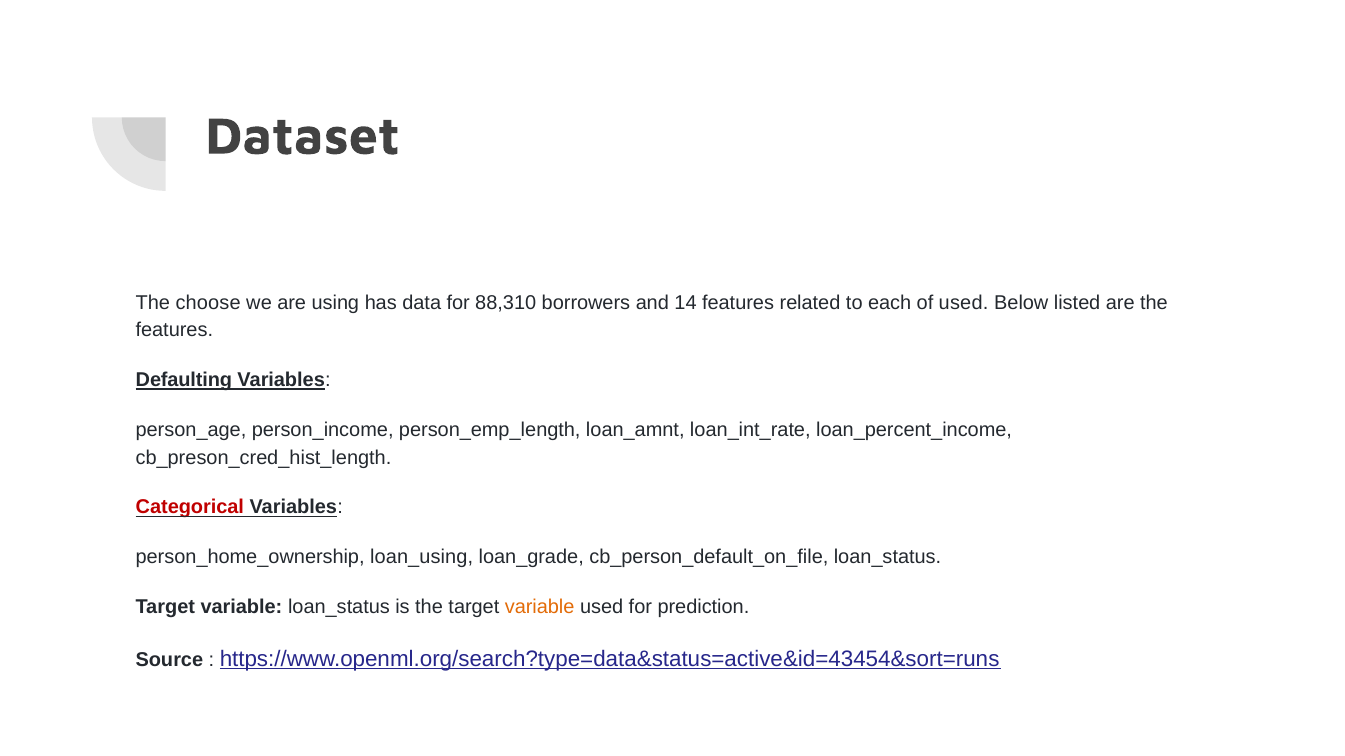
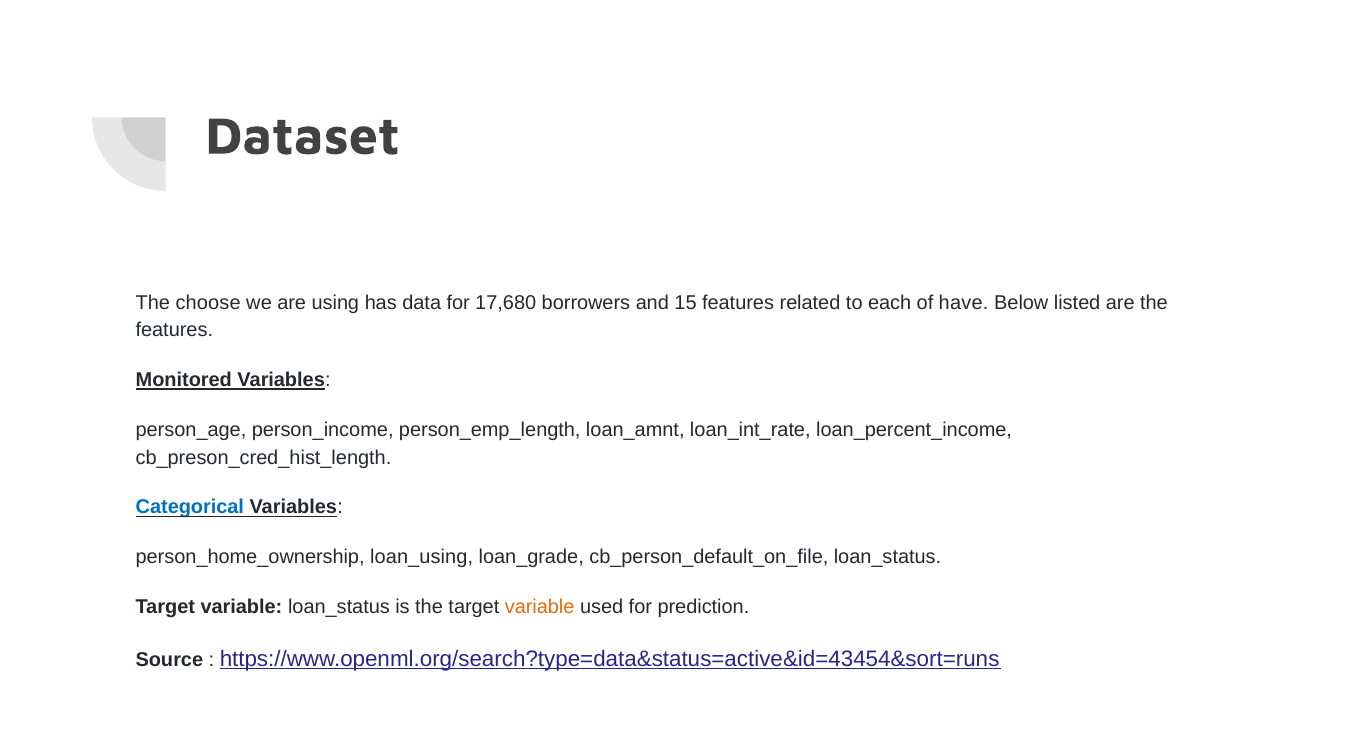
88,310: 88,310 -> 17,680 (506, 303)
14: 14 -> 15 (686, 303)
of used: used -> have (964, 303)
Defaulting: Defaulting -> Monitored (184, 380)
Categorical colour: red -> blue (190, 508)
